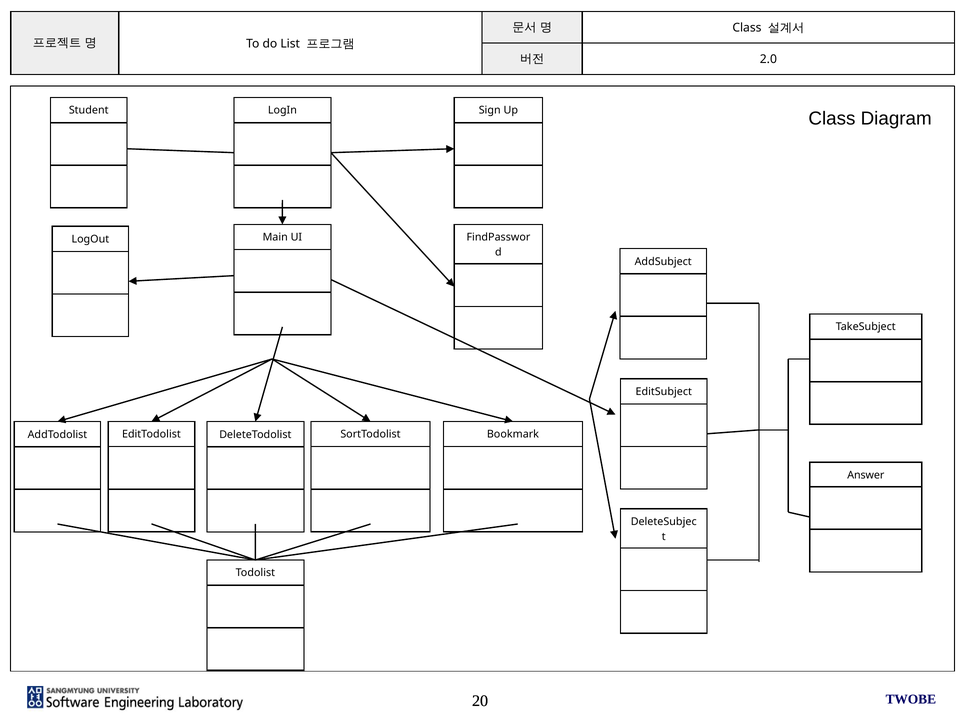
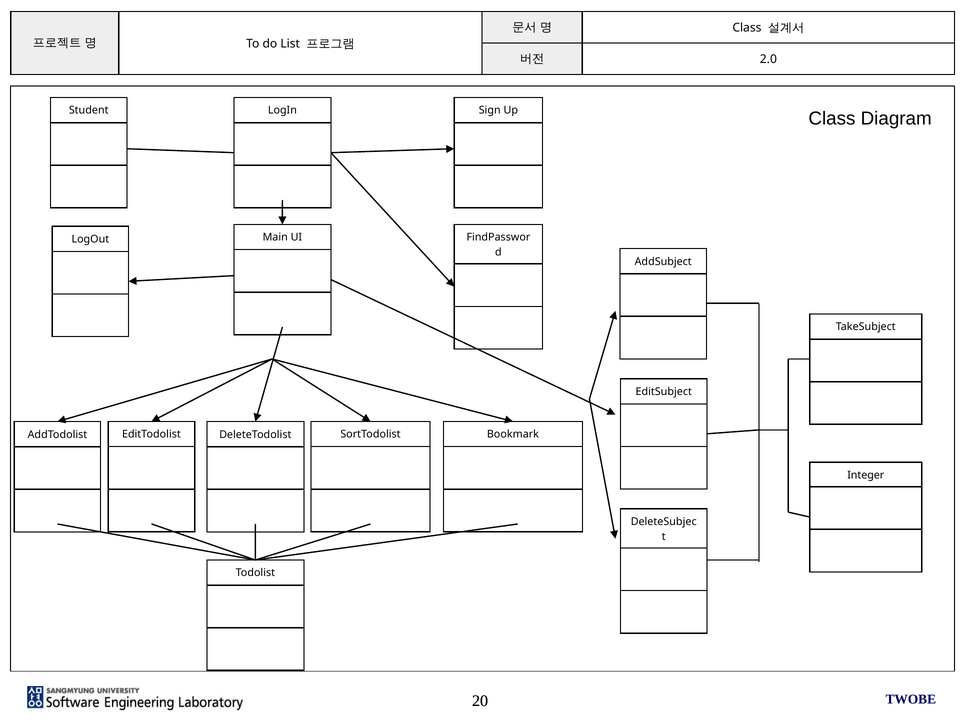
Answer: Answer -> Integer (866, 475)
